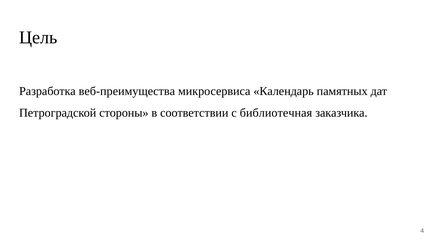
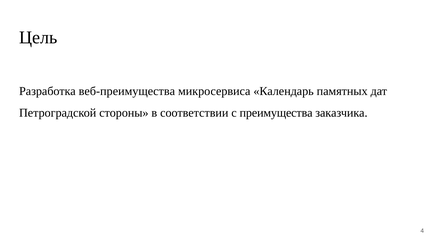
библиотечная: библиотечная -> преимущества (276, 113)
